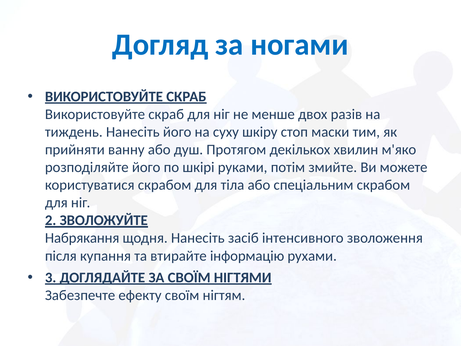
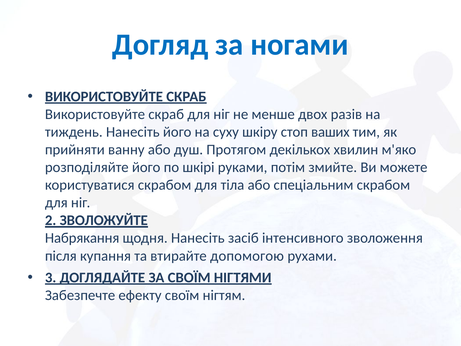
маски: маски -> ваших (330, 132)
інформацію: інформацію -> допомогою (247, 256)
